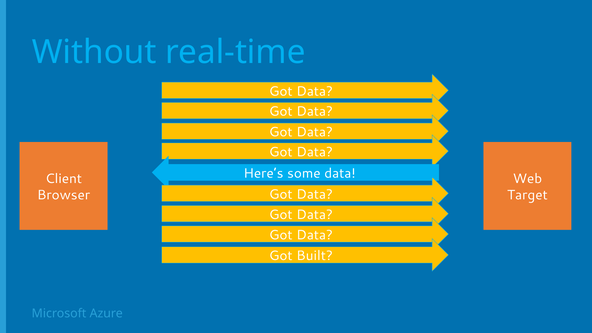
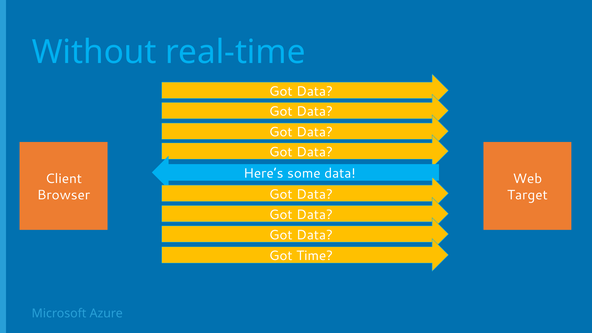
Built: Built -> Time (315, 256)
